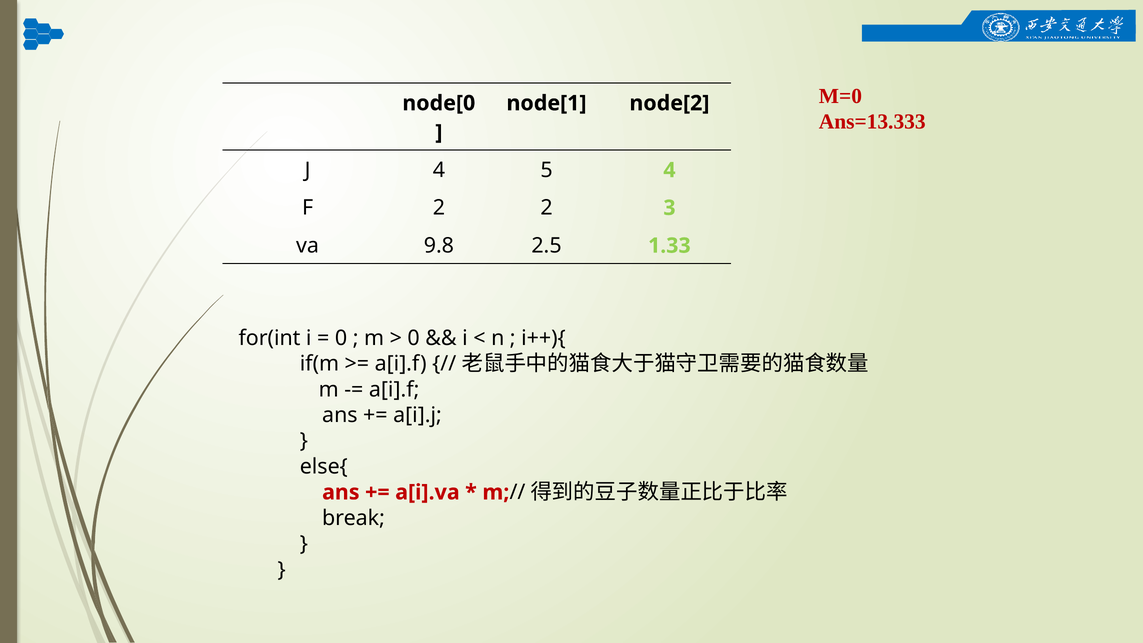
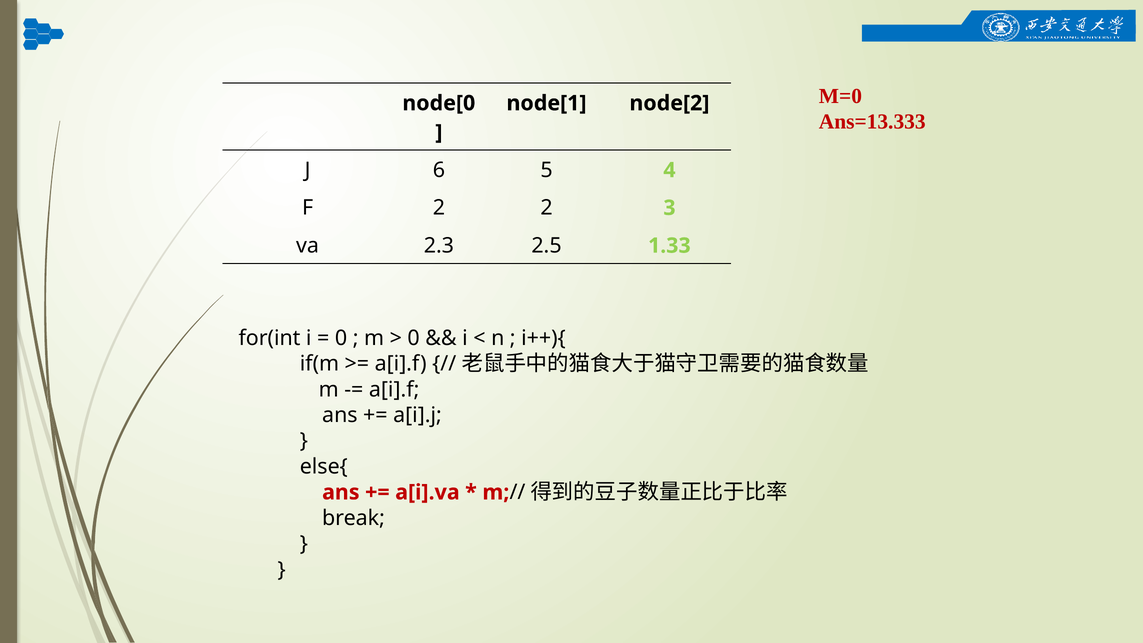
J 4: 4 -> 6 (439, 170)
9.8: 9.8 -> 2.3 (439, 246)
